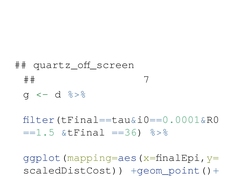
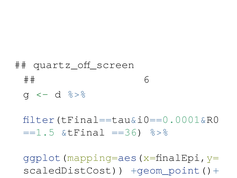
7: 7 -> 6 (146, 79)
